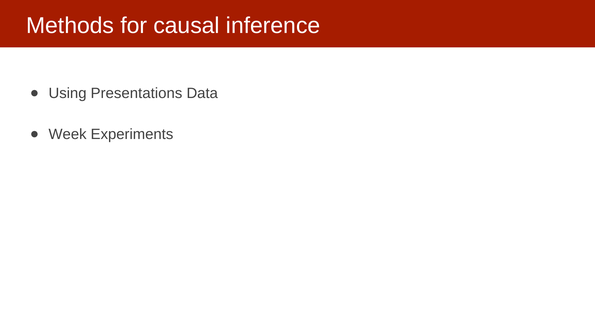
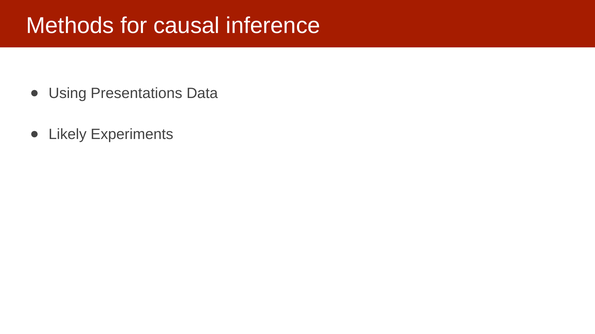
Week: Week -> Likely (68, 135)
